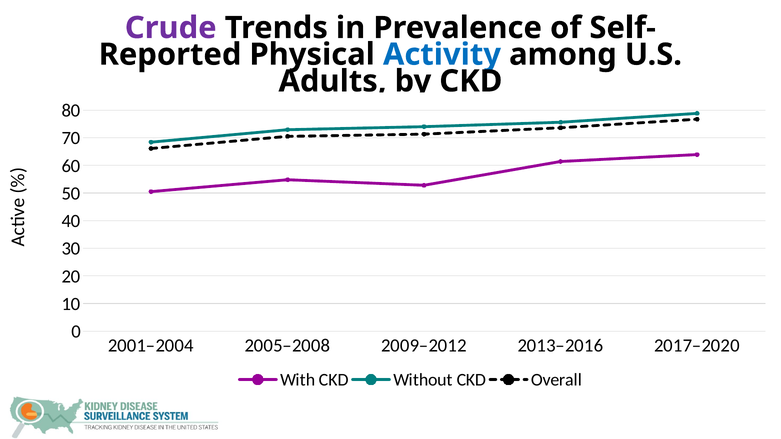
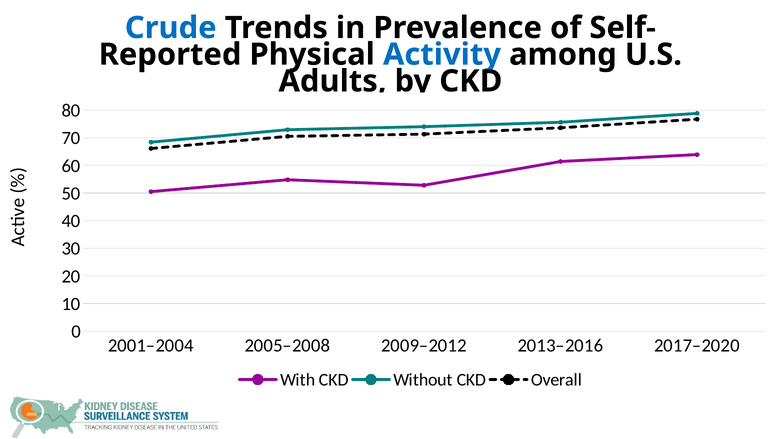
Crude colour: purple -> blue (171, 28)
